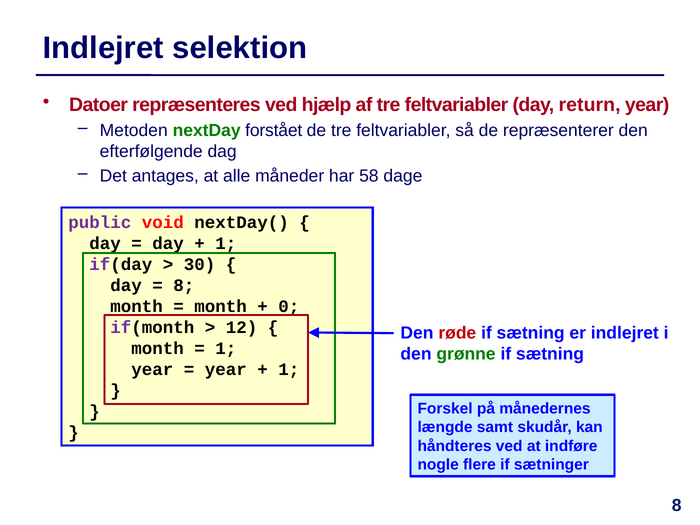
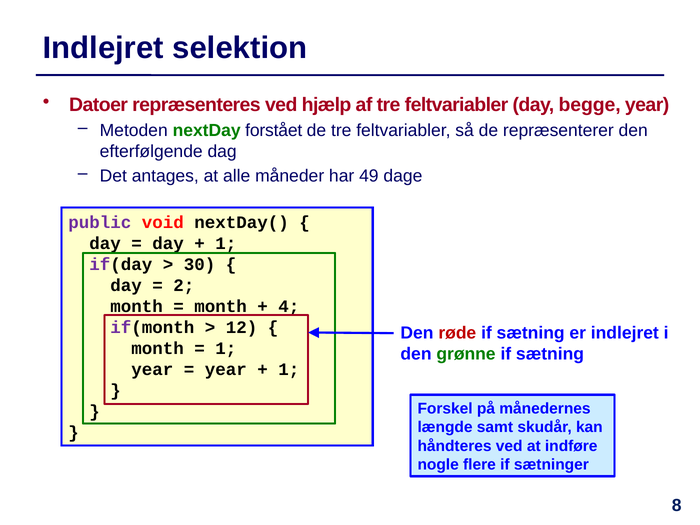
return: return -> begge (590, 105)
58: 58 -> 49 (369, 176)
8: 8 -> 2 (184, 286)
0: 0 -> 4 (289, 307)
